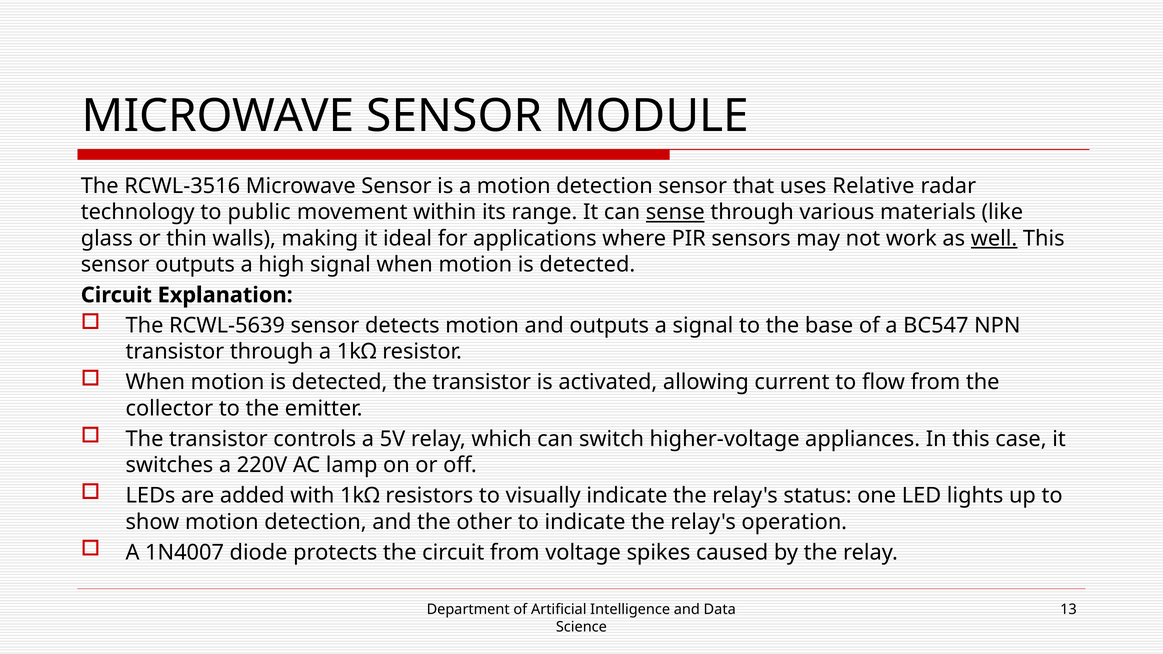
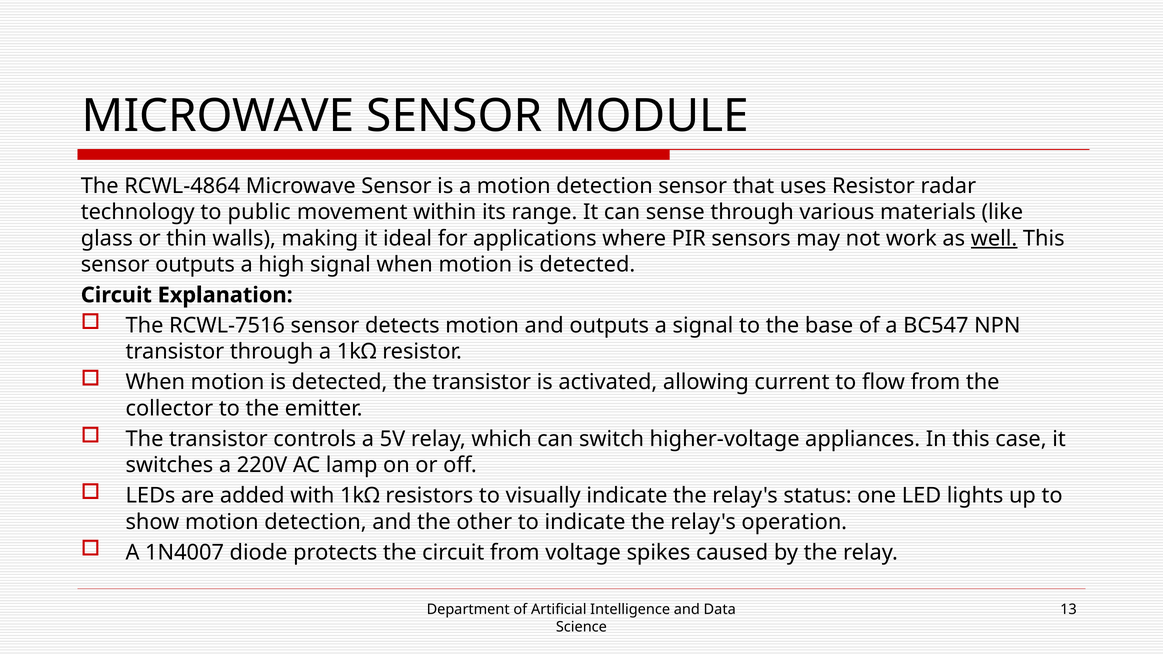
RCWL-3516: RCWL-3516 -> RCWL-4864 (182, 186)
uses Relative: Relative -> Resistor (873, 186)
sense underline: present -> none (675, 212)
RCWL-5639: RCWL-5639 -> RCWL-7516 (227, 326)
